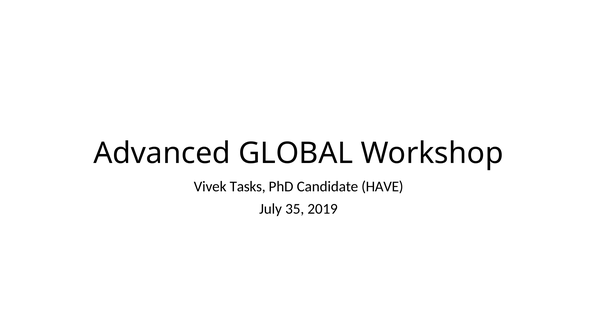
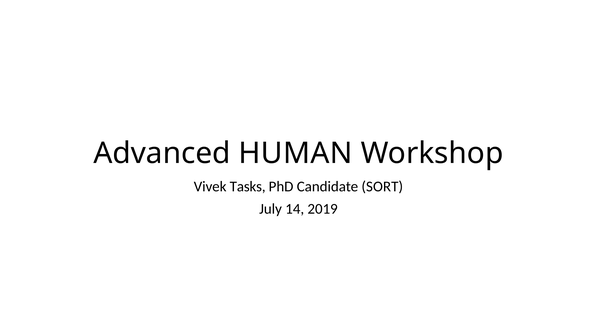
GLOBAL: GLOBAL -> HUMAN (296, 153)
HAVE: HAVE -> SORT (382, 187)
35: 35 -> 14 (295, 209)
